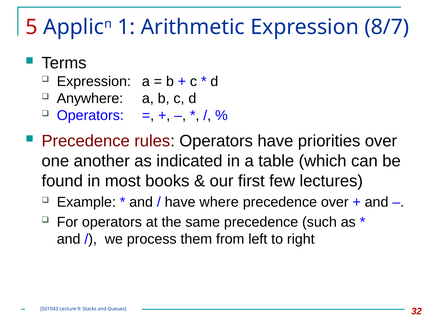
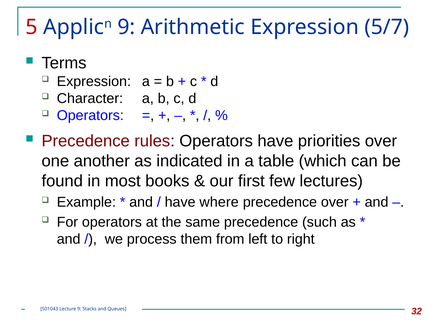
Applicn 1: 1 -> 9 (126, 27)
8/7: 8/7 -> 5/7 (387, 27)
Anywhere: Anywhere -> Character (90, 98)
